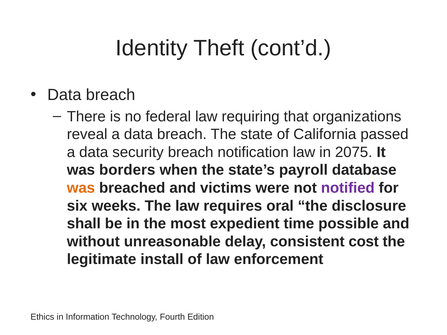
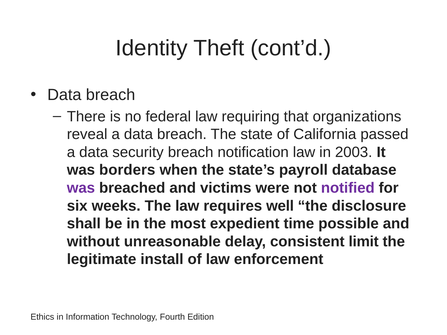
2075: 2075 -> 2003 (354, 152)
was colour: orange -> purple (81, 188)
oral: oral -> well (280, 206)
cost: cost -> limit (364, 242)
